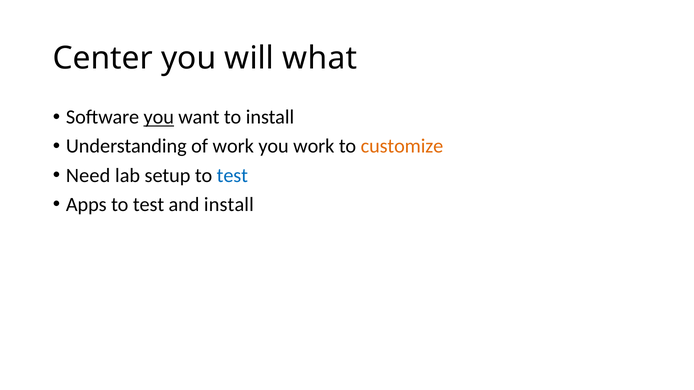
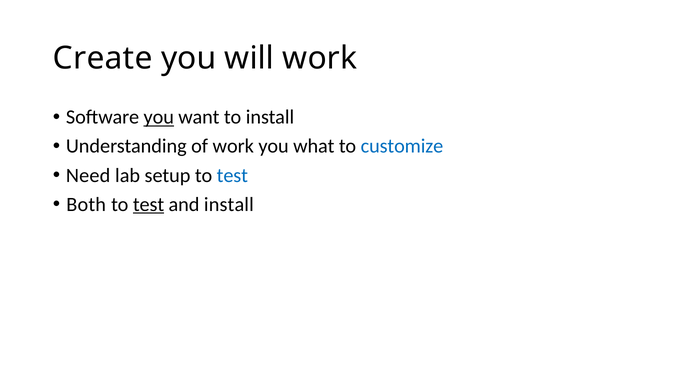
Center: Center -> Create (103, 58)
will what: what -> work (320, 58)
you work: work -> what (314, 146)
customize colour: orange -> blue (402, 146)
Apps: Apps -> Both (86, 205)
test underline: none -> present (149, 205)
